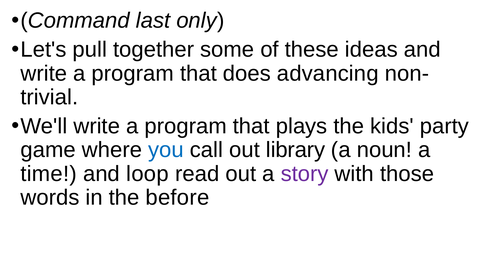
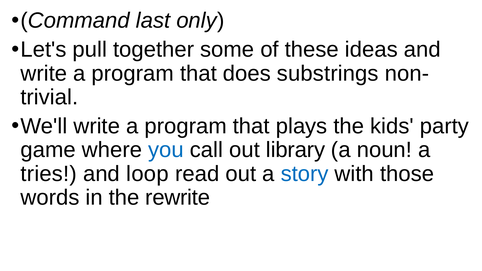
advancing: advancing -> substrings (328, 73)
time: time -> tries (49, 174)
story colour: purple -> blue (305, 174)
before: before -> rewrite (178, 198)
